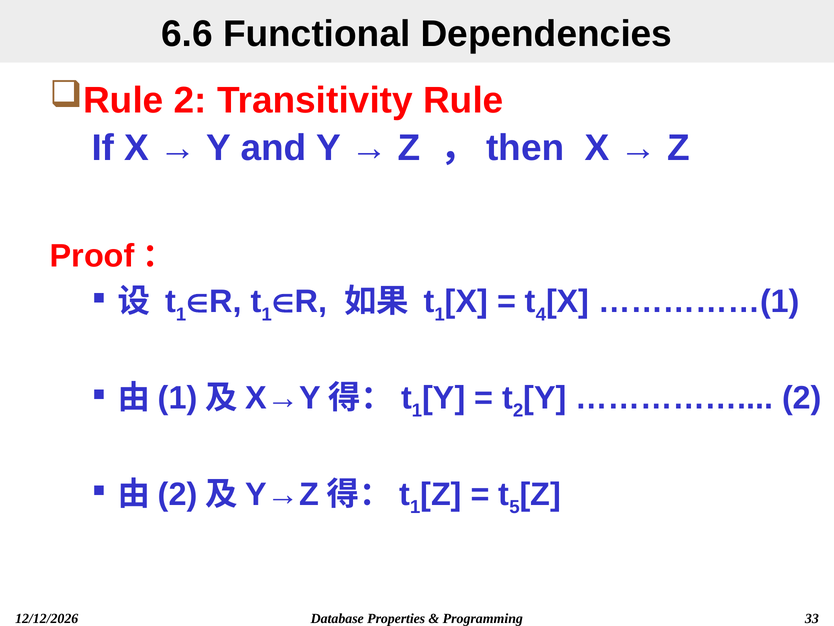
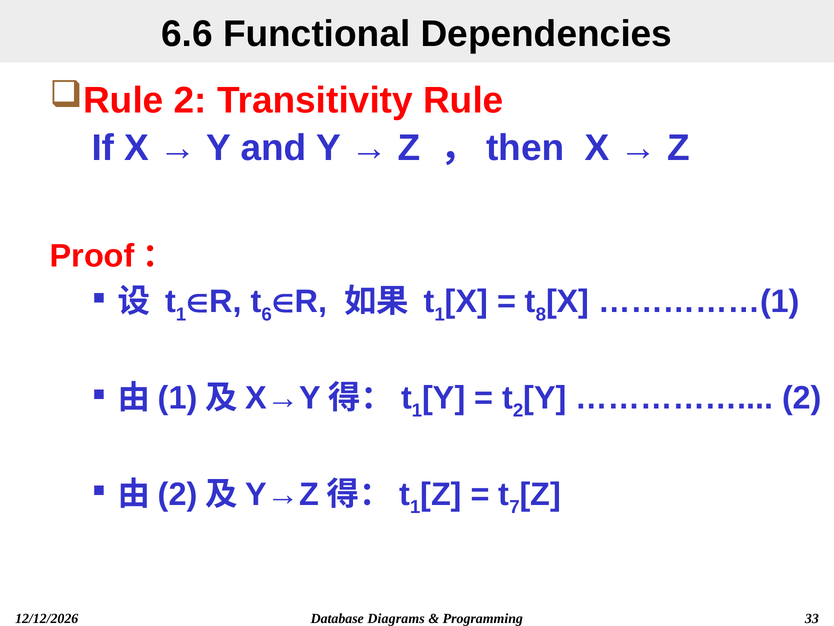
1: 1 -> 6 (267, 314)
4: 4 -> 8 (541, 314)
5: 5 -> 7 (515, 507)
Properties: Properties -> Diagrams (396, 618)
